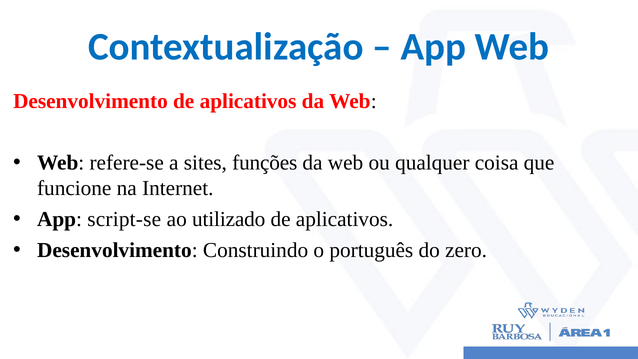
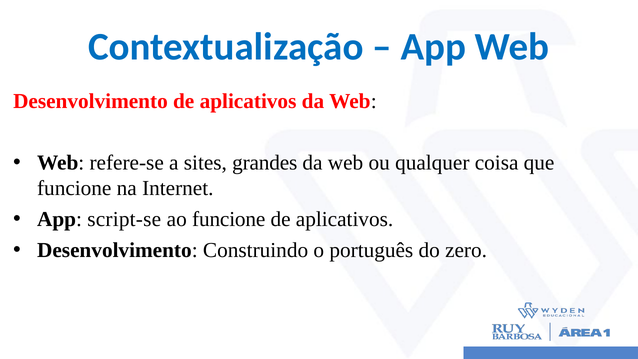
funções: funções -> grandes (265, 163)
ao utilizado: utilizado -> funcione (229, 219)
